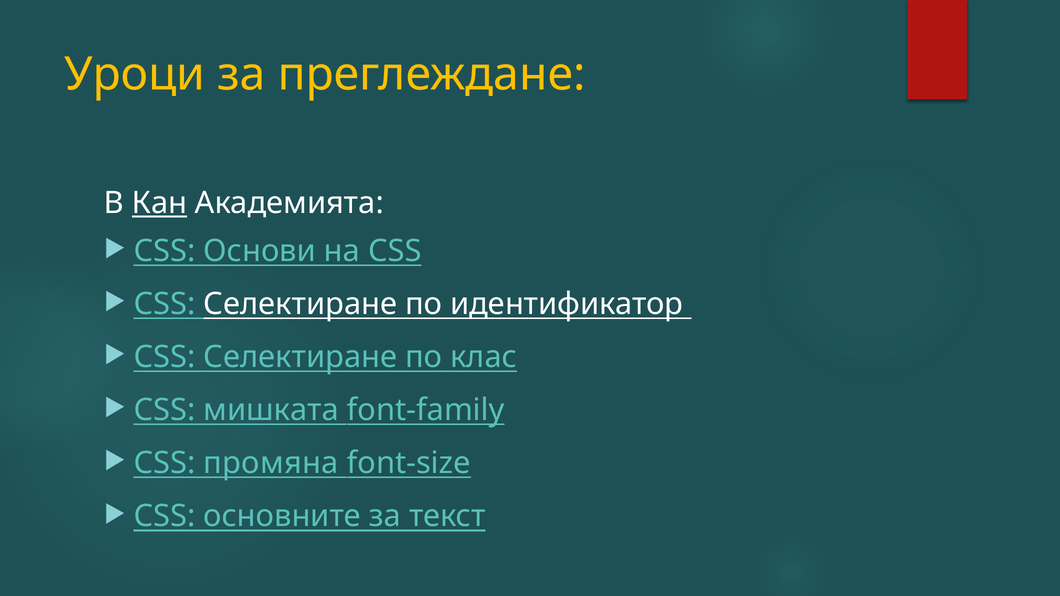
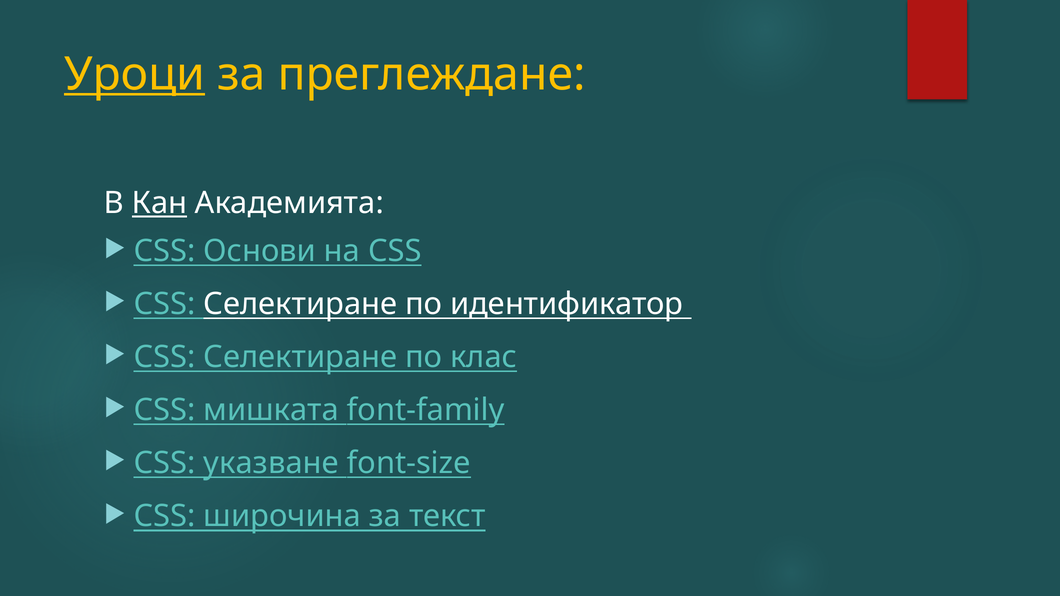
Уроци underline: none -> present (135, 74)
промяна: промяна -> указване (271, 463)
основните: основните -> широчина (282, 516)
